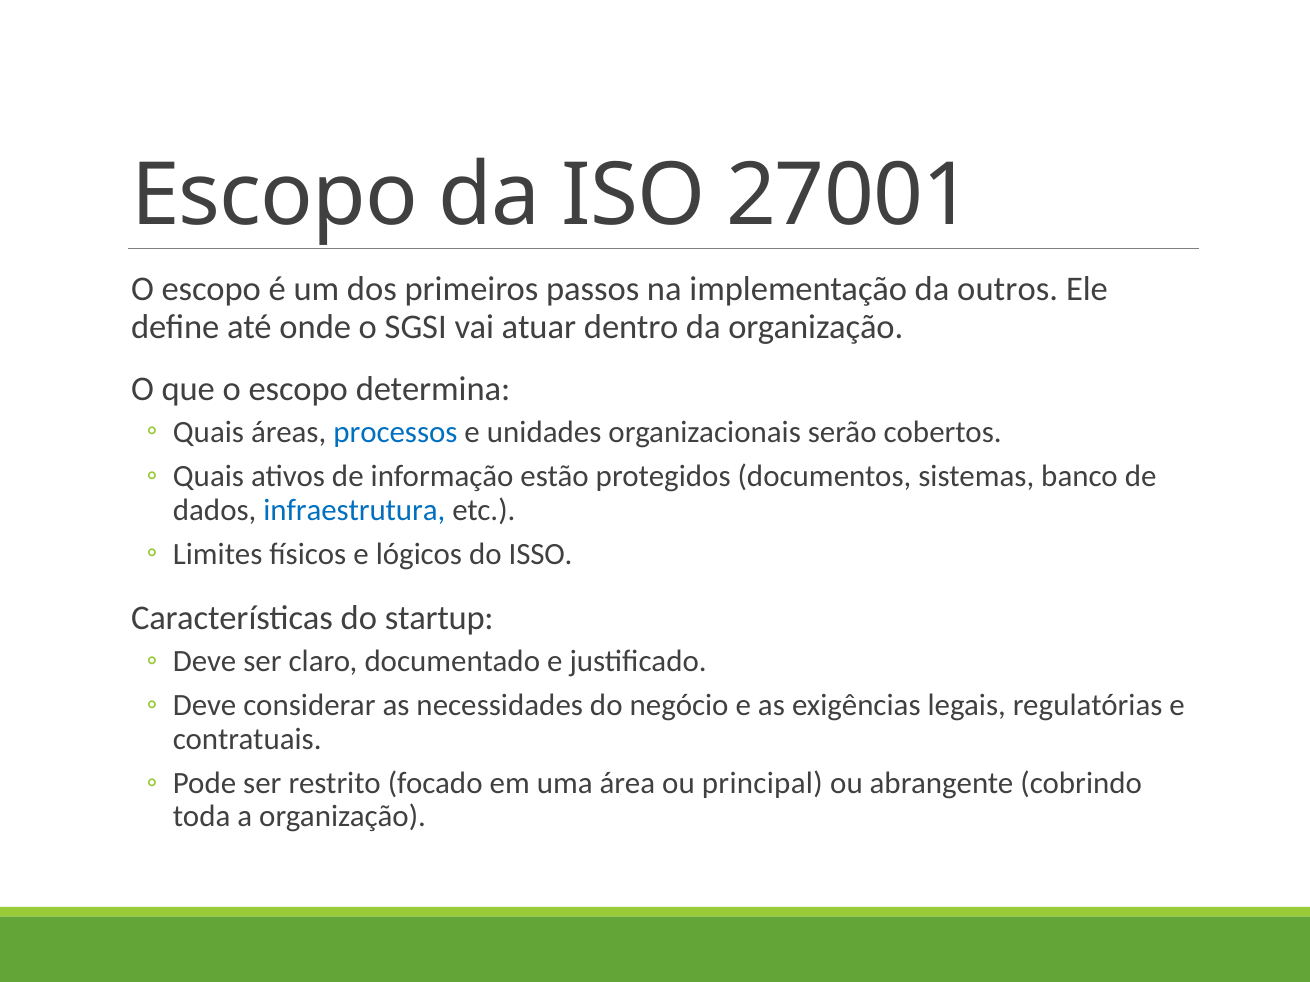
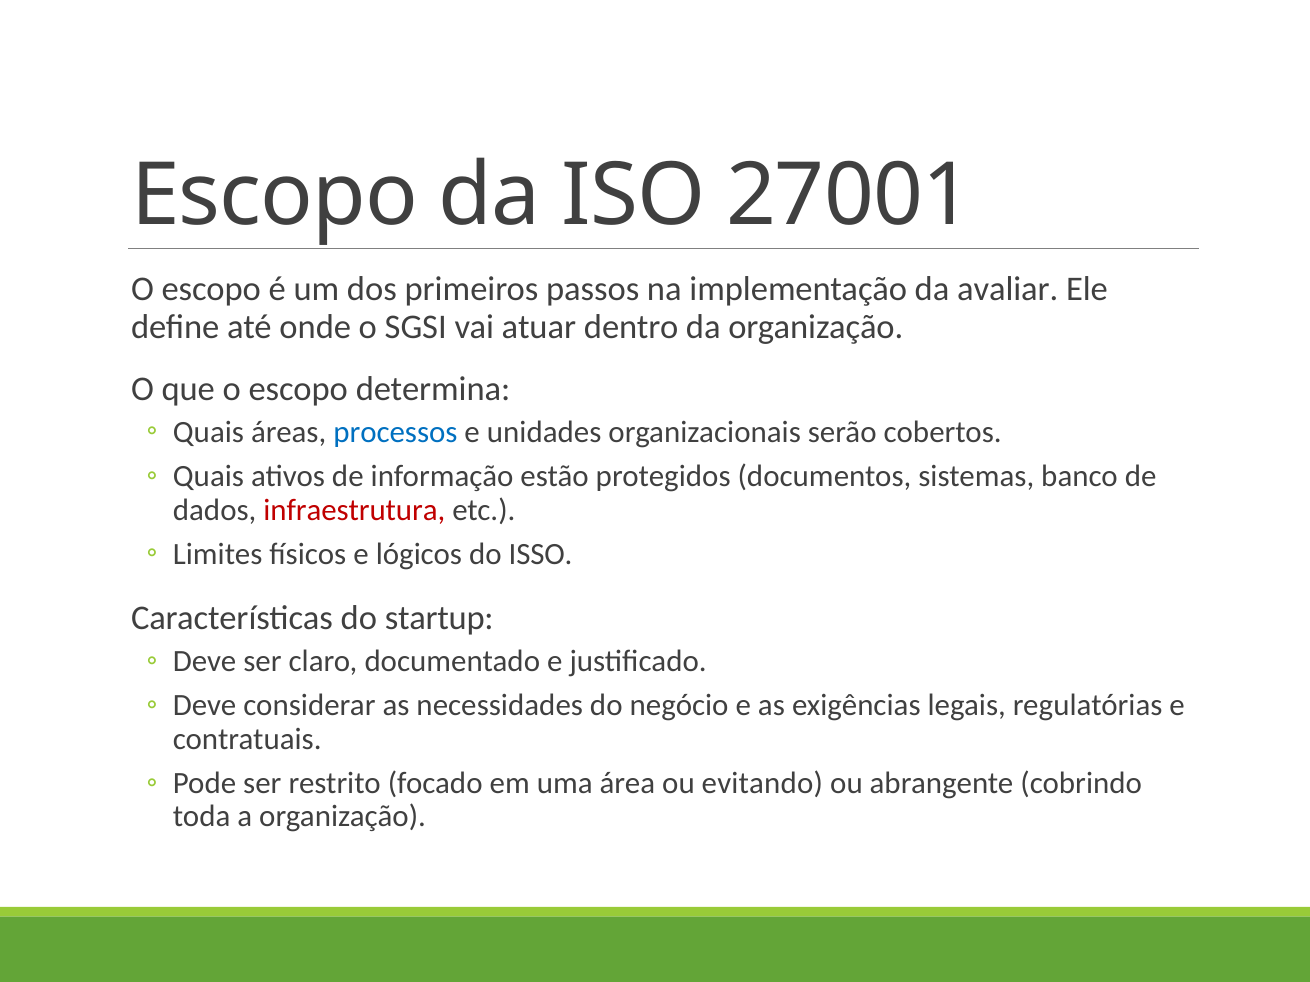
outros: outros -> avaliar (1008, 289)
infraestrutura colour: blue -> red (354, 510)
principal: principal -> evitando (762, 784)
